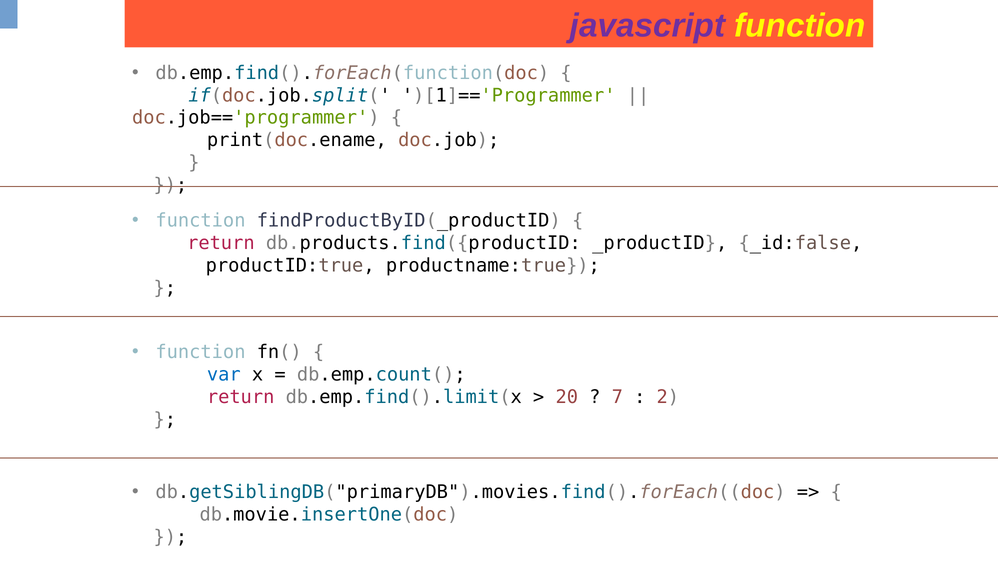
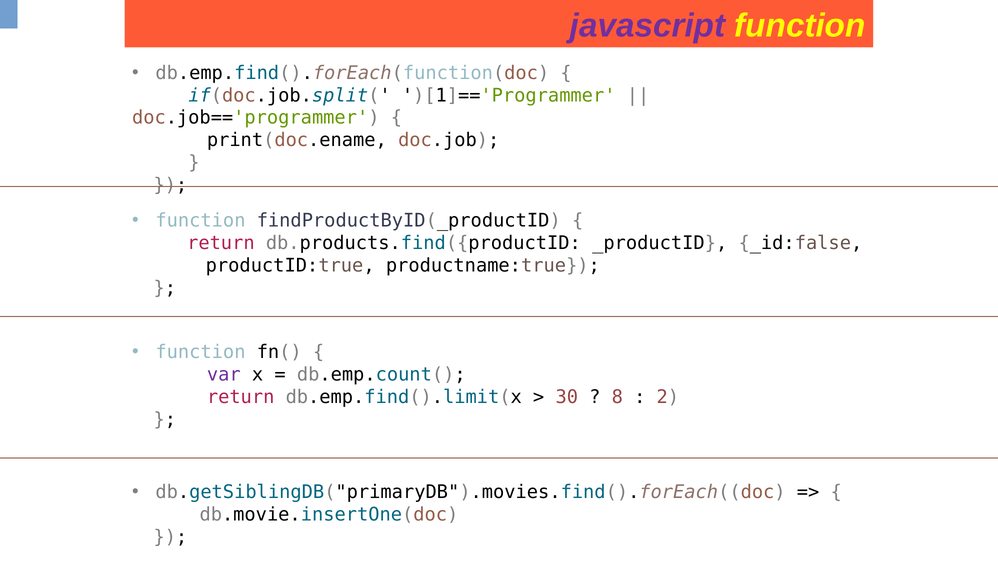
var colour: blue -> purple (224, 374)
20: 20 -> 30 (567, 397)
7: 7 -> 8 (617, 397)
